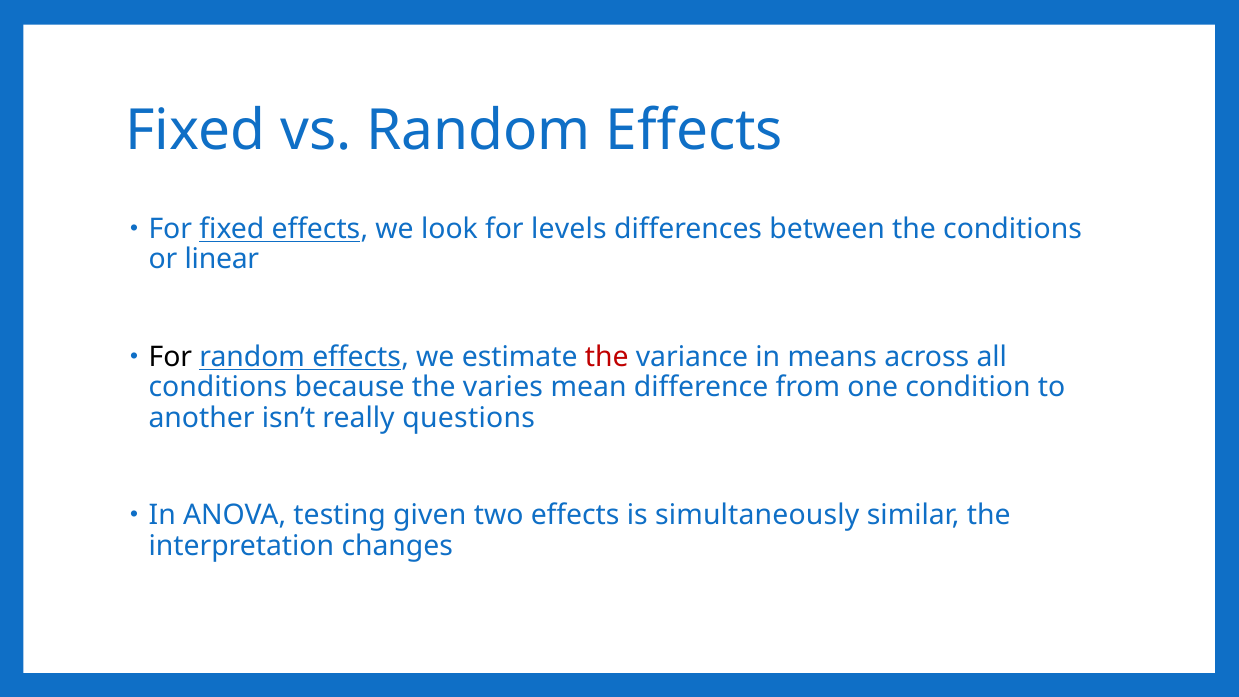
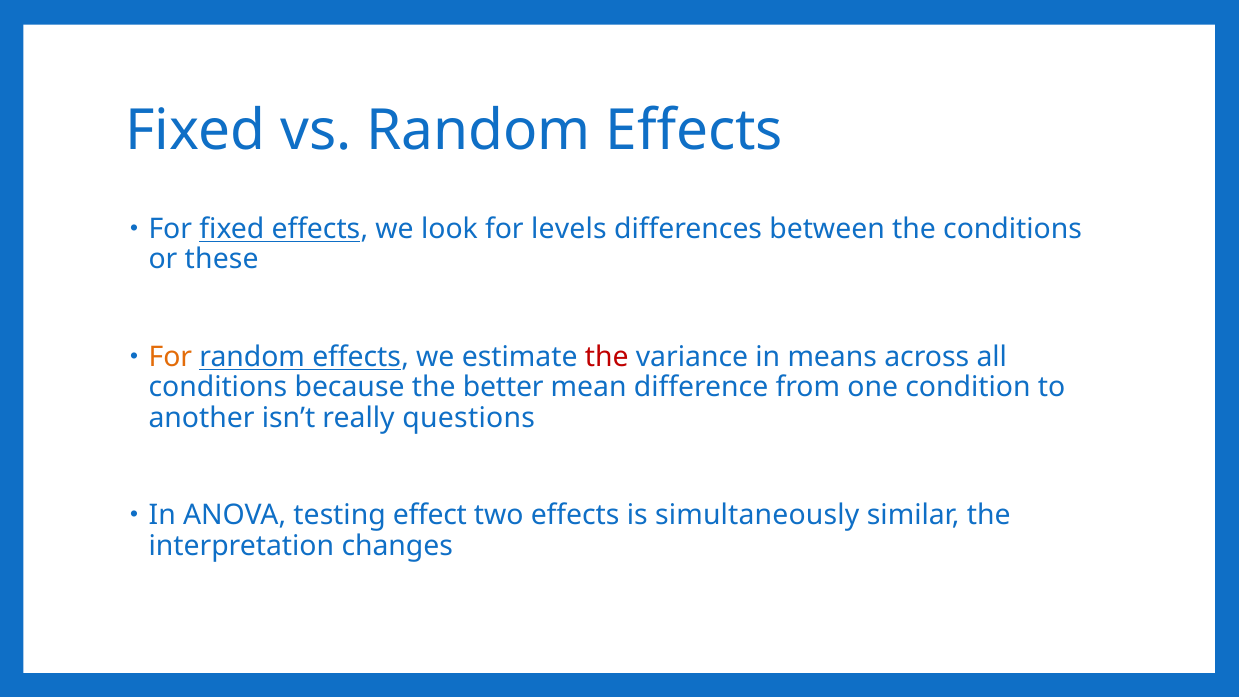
linear: linear -> these (222, 259)
For colour: black -> orange (170, 357)
varies: varies -> better (503, 387)
given: given -> effect (430, 516)
